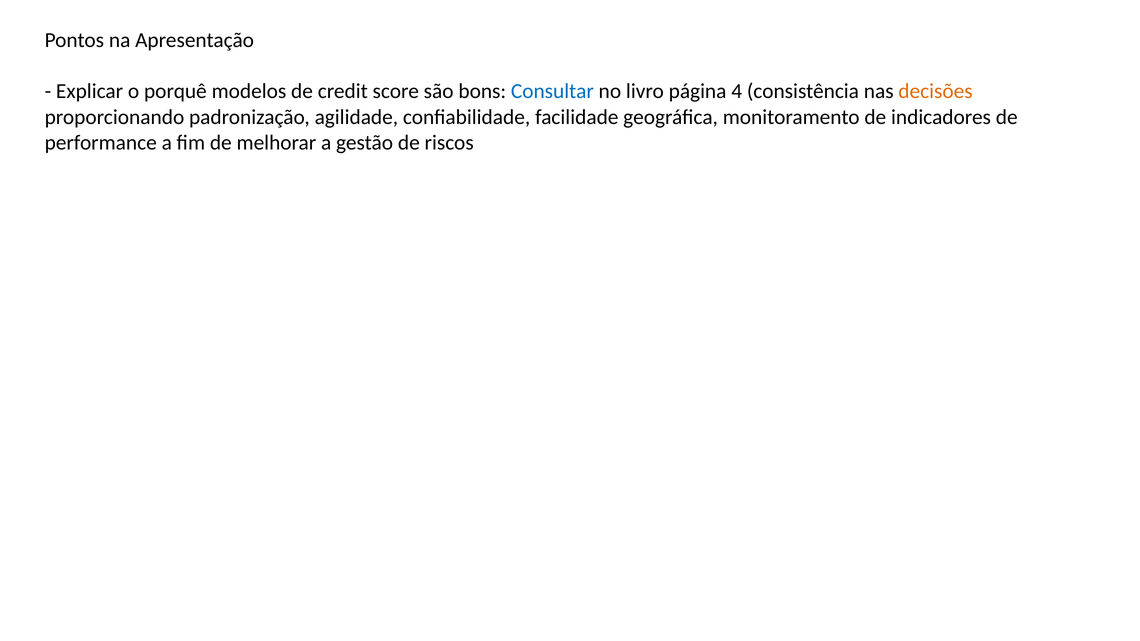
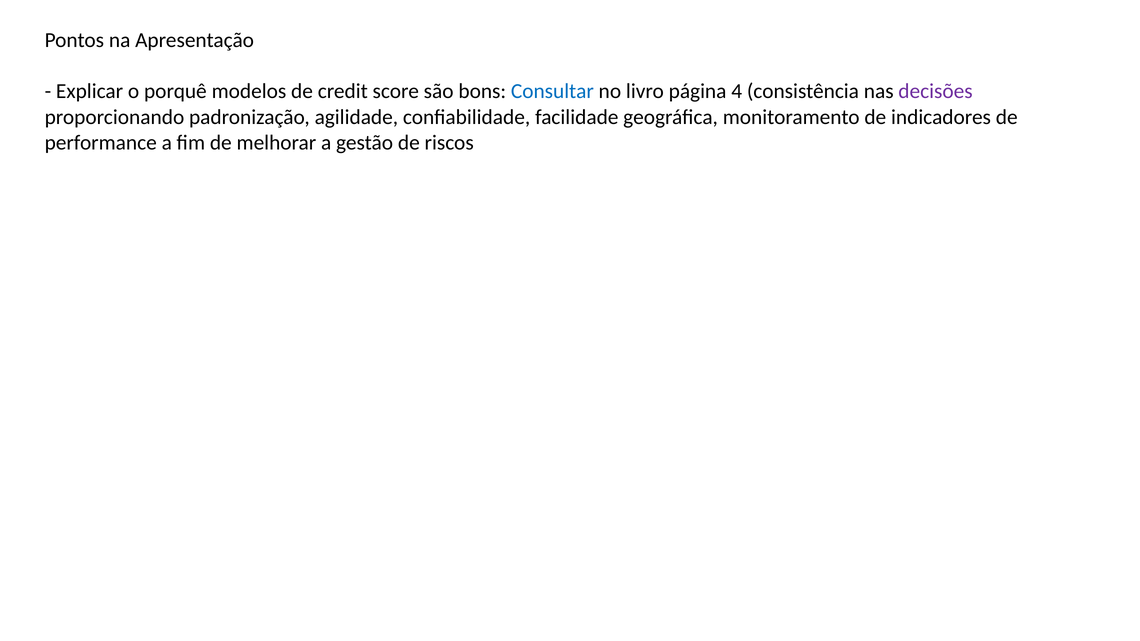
decisões colour: orange -> purple (936, 91)
